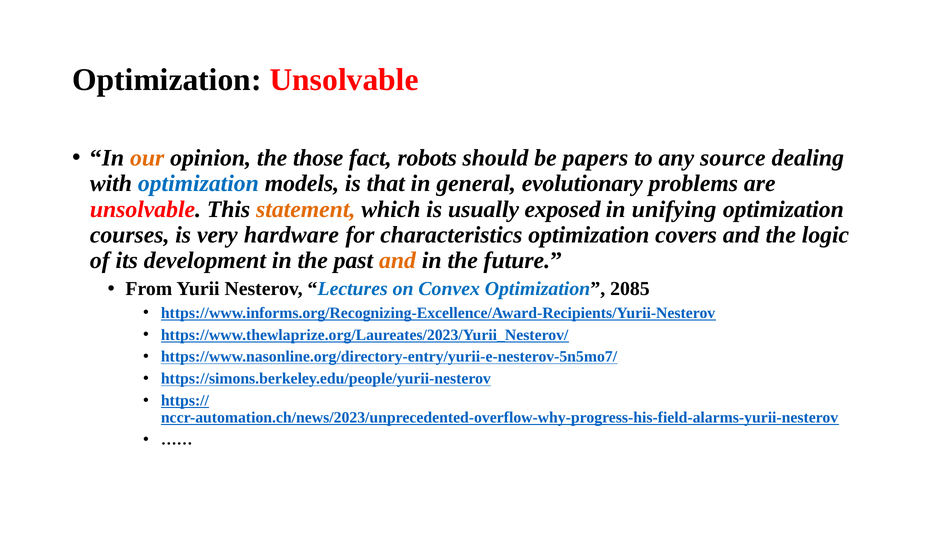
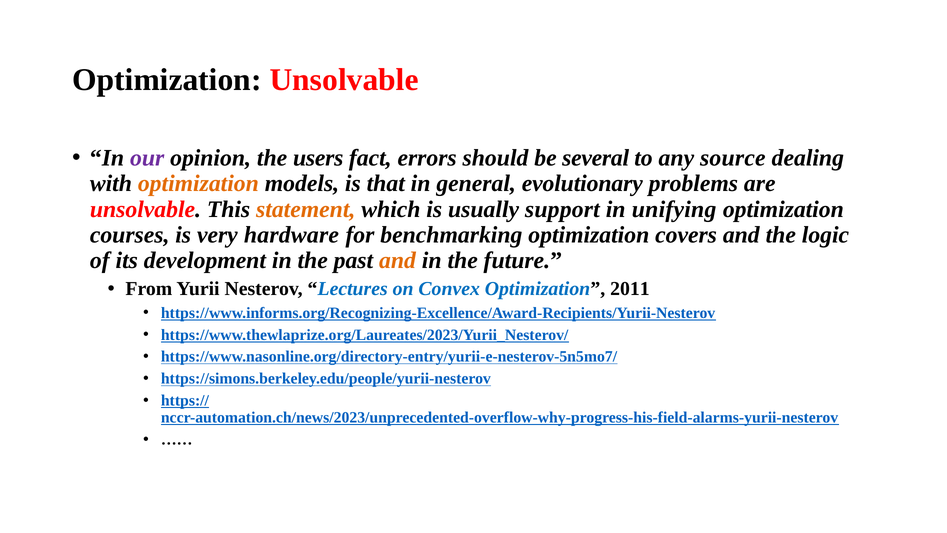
our colour: orange -> purple (147, 158)
those: those -> users (318, 158)
robots: robots -> errors (427, 158)
papers: papers -> several (596, 158)
optimization colour: blue -> orange (198, 184)
exposed: exposed -> support (562, 209)
characteristics: characteristics -> benchmarking (451, 235)
2085: 2085 -> 2011 (630, 289)
